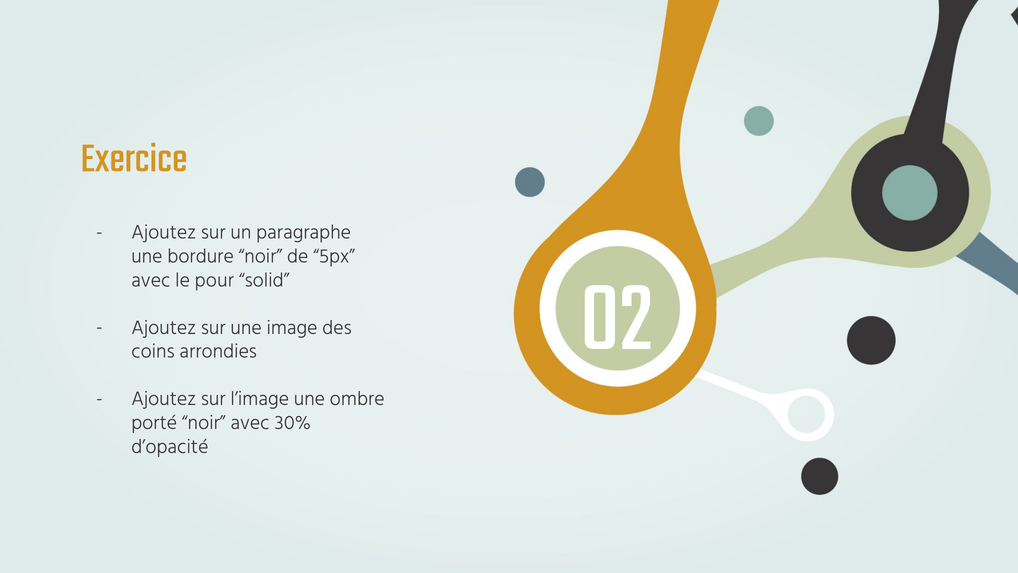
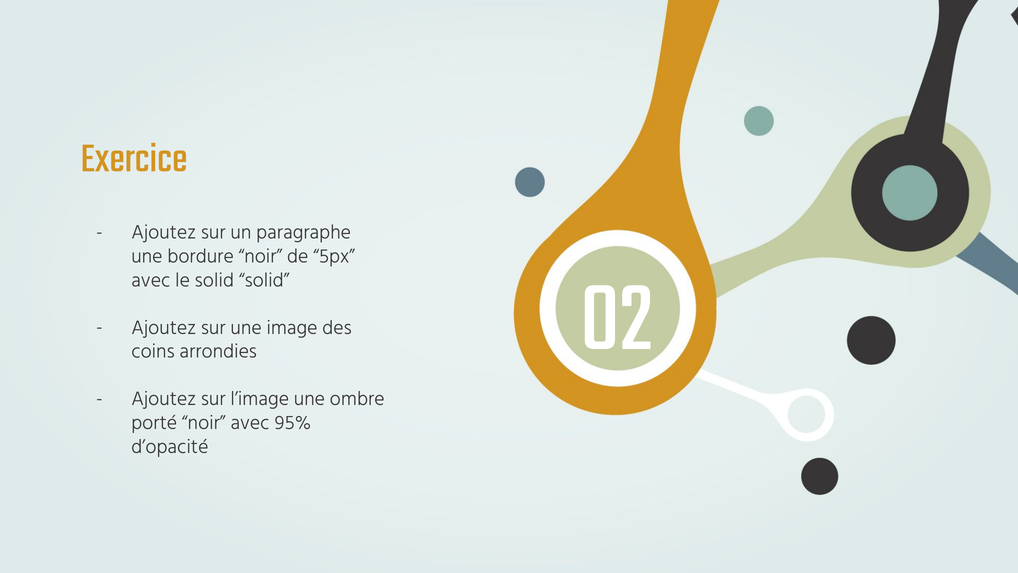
le pour: pour -> solid (214, 280)
30%: 30% -> 95% (293, 422)
